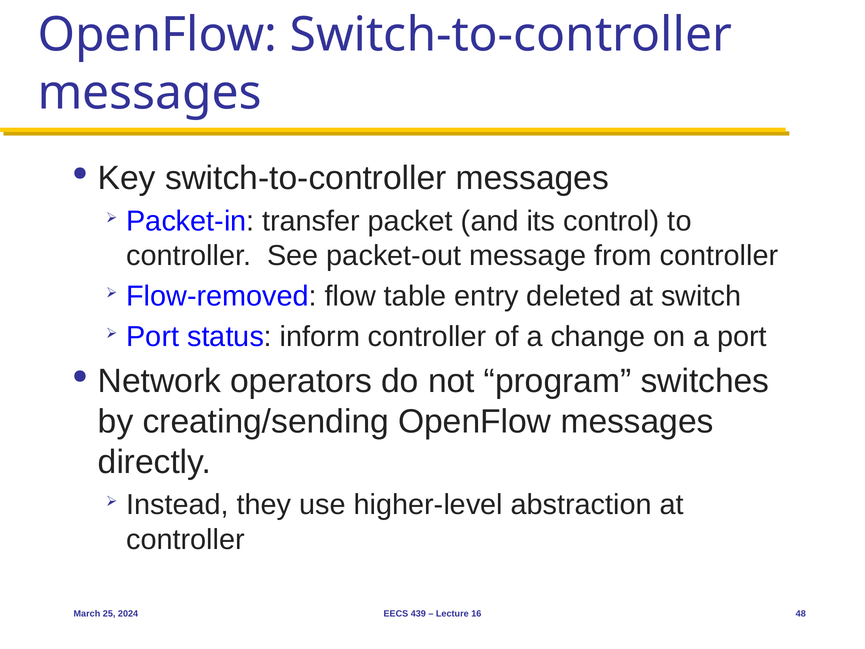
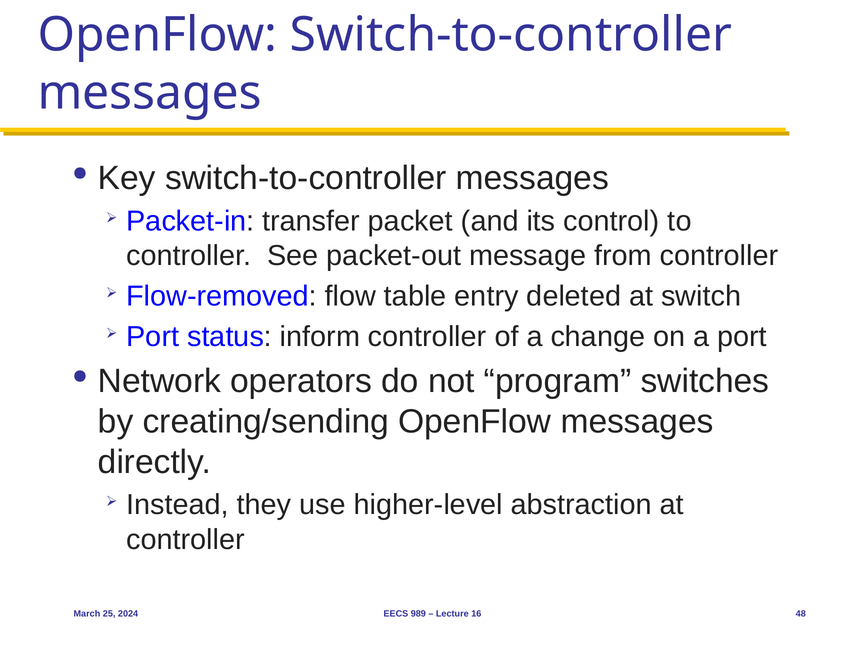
439: 439 -> 989 (418, 613)
